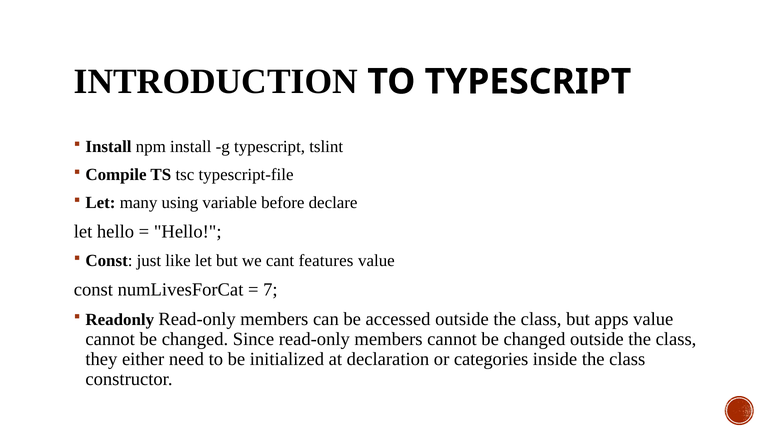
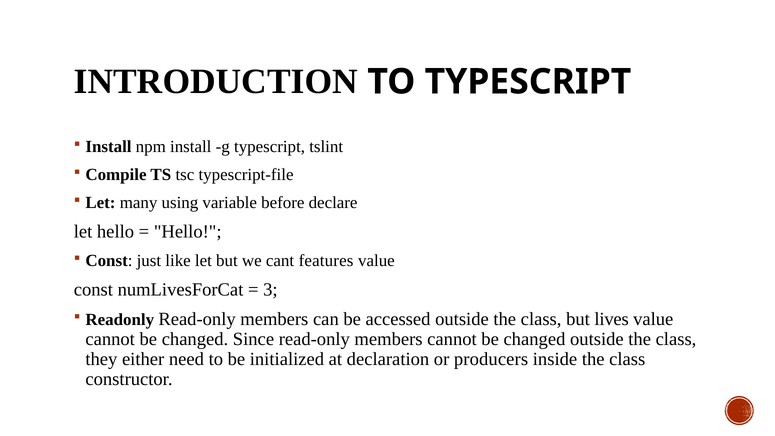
7: 7 -> 3 (270, 289)
apps: apps -> lives (612, 319)
categories: categories -> producers (491, 359)
